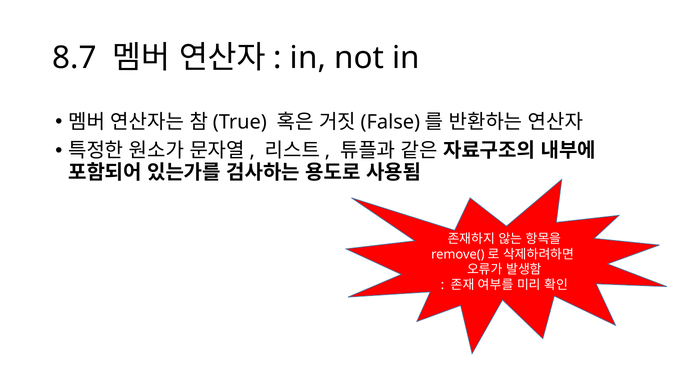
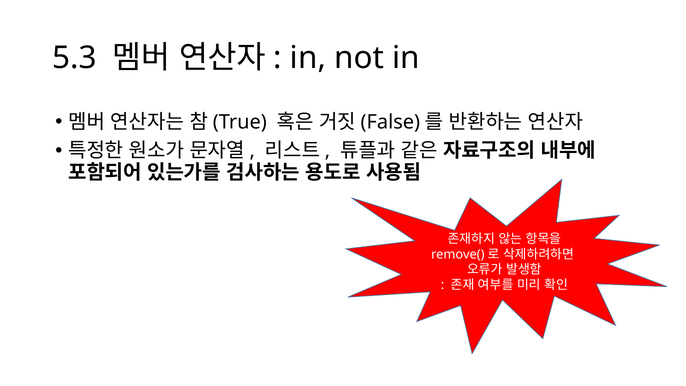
8.7: 8.7 -> 5.3 (74, 58)
